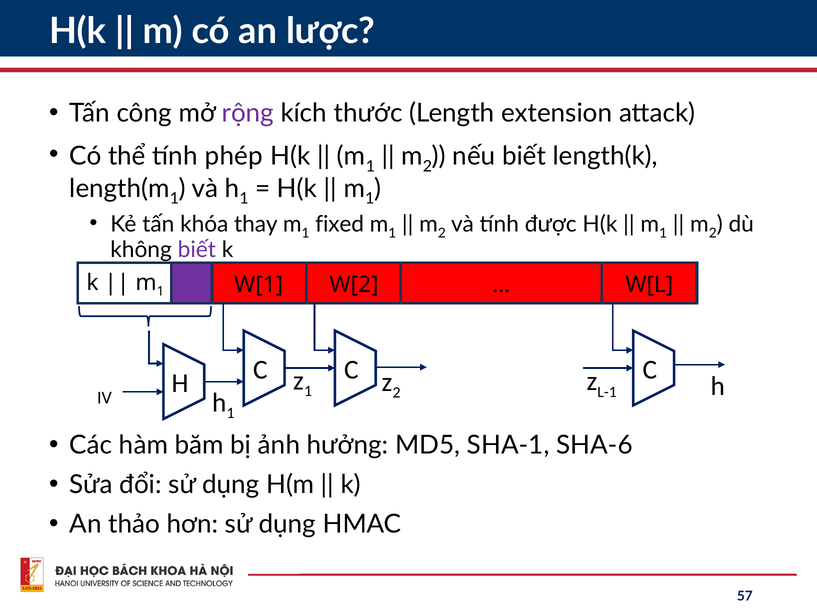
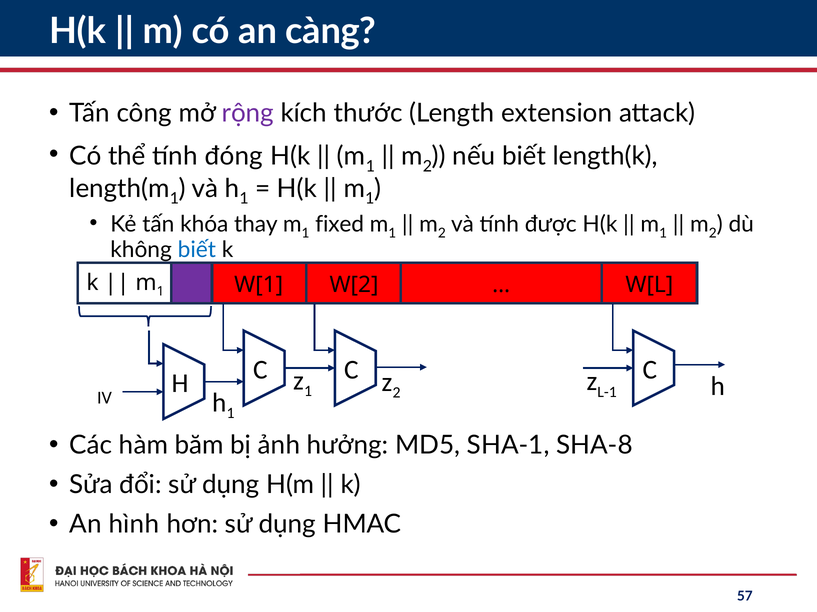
lược: lược -> càng (331, 31)
phép: phép -> đóng (234, 156)
biết colour: purple -> blue (197, 250)
SHA-6: SHA-6 -> SHA-8 (594, 446)
thảo: thảo -> hình (134, 525)
